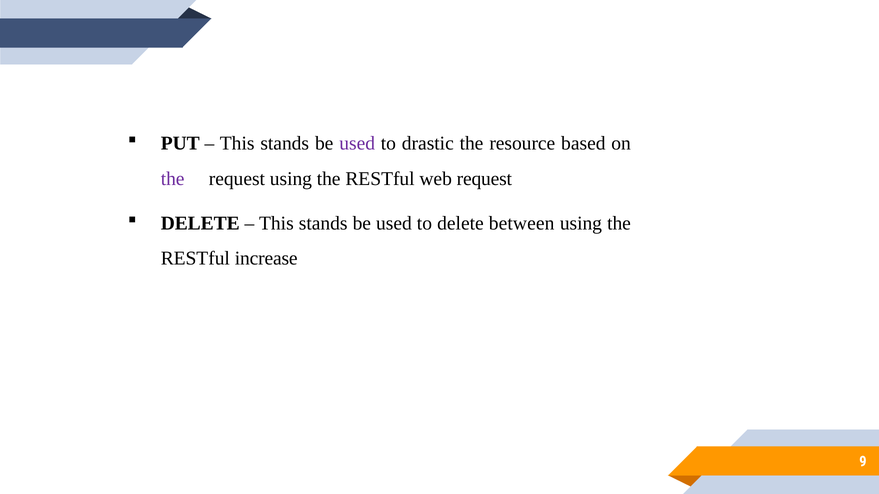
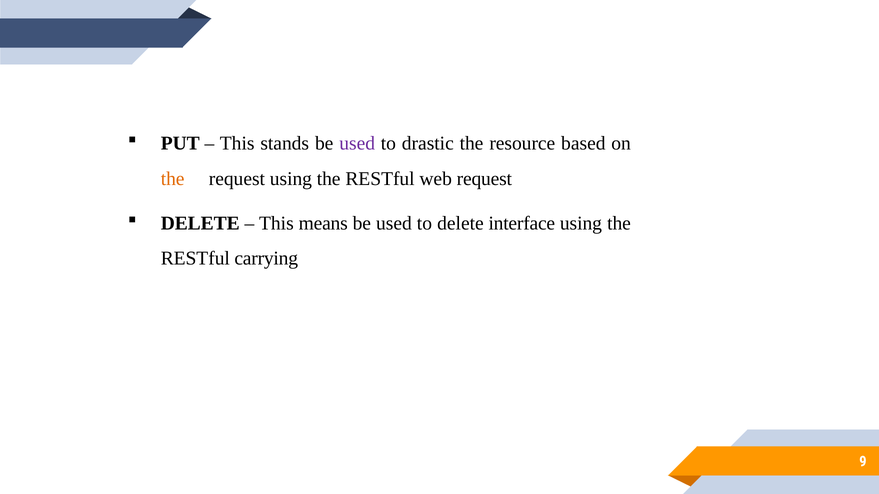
the colour: purple -> orange (173, 179)
stands: stands -> means (323, 224)
between: between -> interface (522, 224)
increase: increase -> carrying (266, 259)
